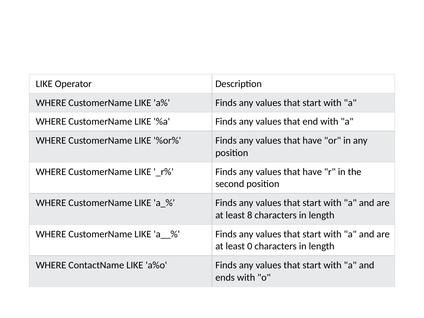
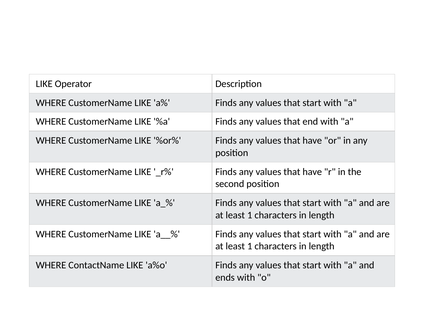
8: 8 -> 1 (250, 215)
0: 0 -> 1 (250, 246)
